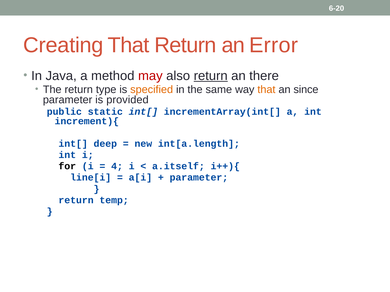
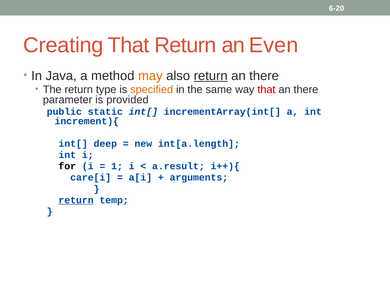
Error: Error -> Even (274, 45)
may colour: red -> orange (150, 76)
that colour: orange -> red (266, 90)
since: since -> there (306, 90)
4: 4 -> 1 (117, 167)
a.itself: a.itself -> a.result (178, 167)
line[i: line[i -> care[i (91, 178)
parameter: parameter -> arguments (199, 178)
return underline: none -> present (76, 200)
